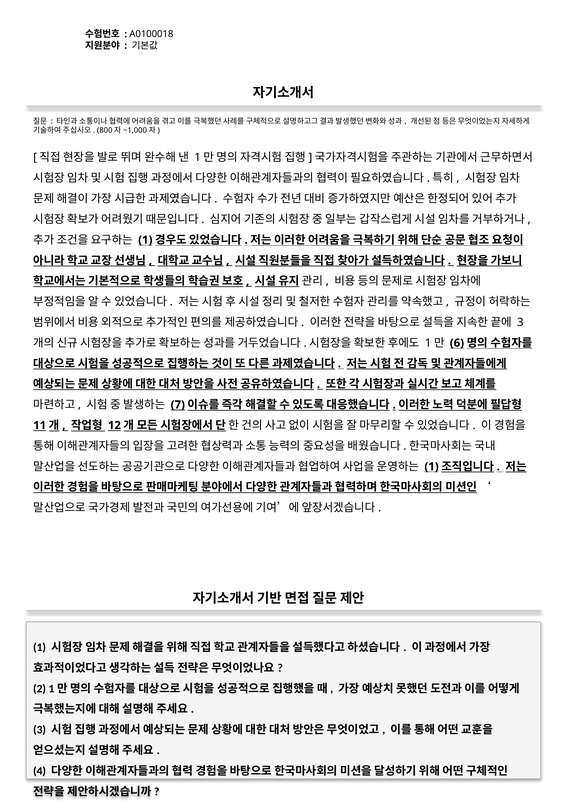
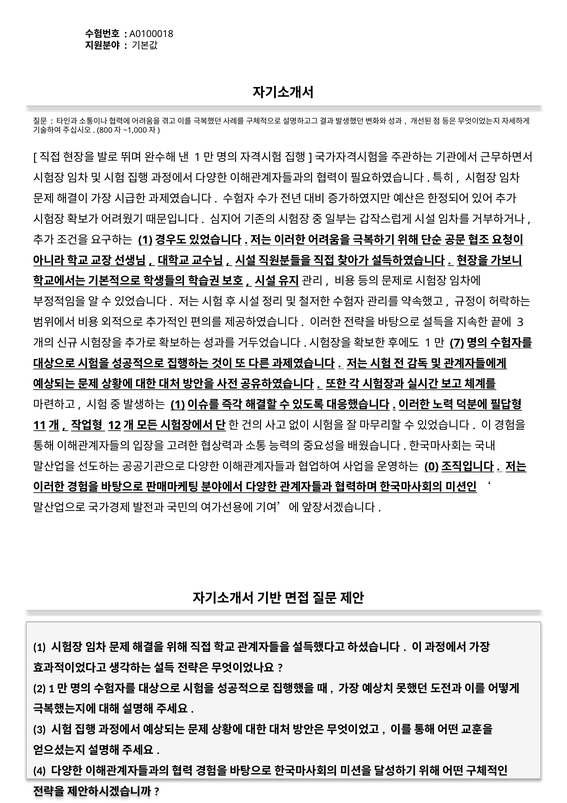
6: 6 -> 7 (457, 343)
7: 7 -> 1 (178, 404)
1: 1 -> 0 (432, 466)
